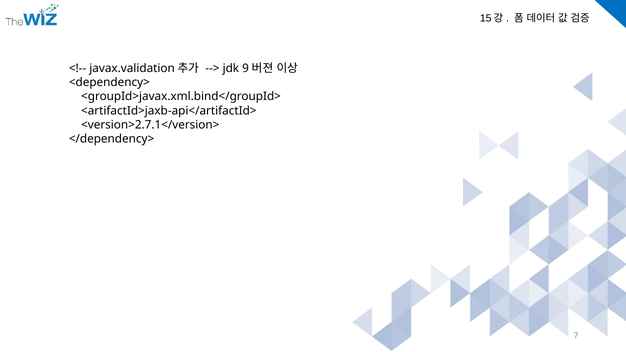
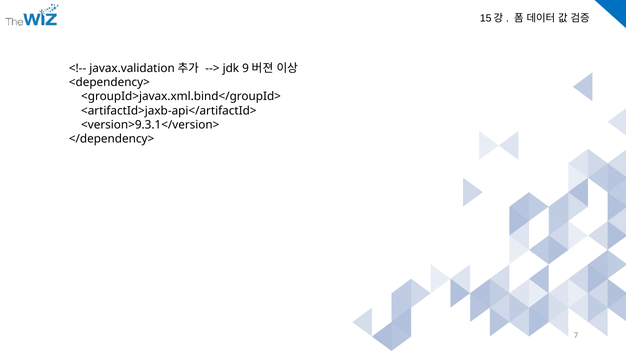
<version>2.7.1</version>: <version>2.7.1</version> -> <version>9.3.1</version> (150, 125)
